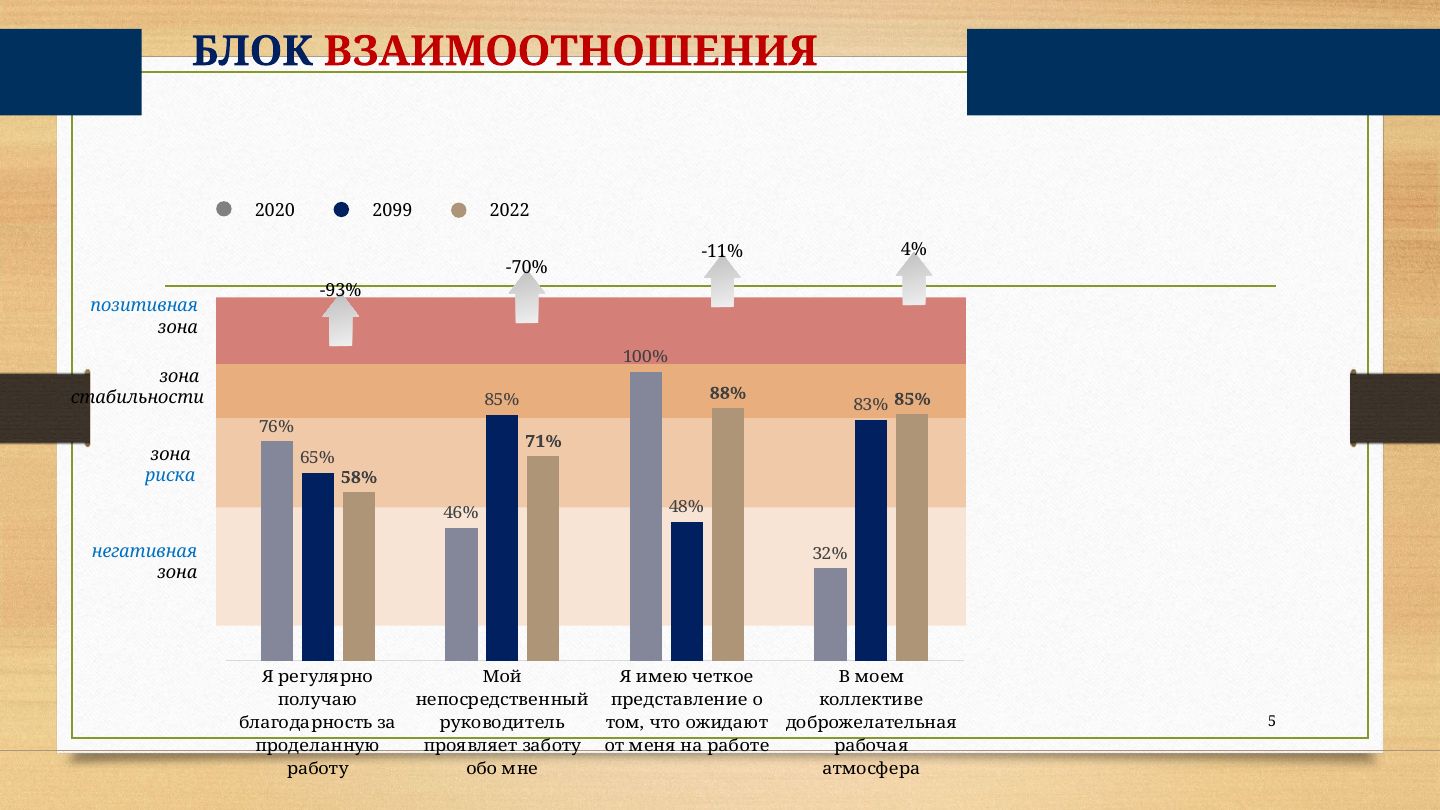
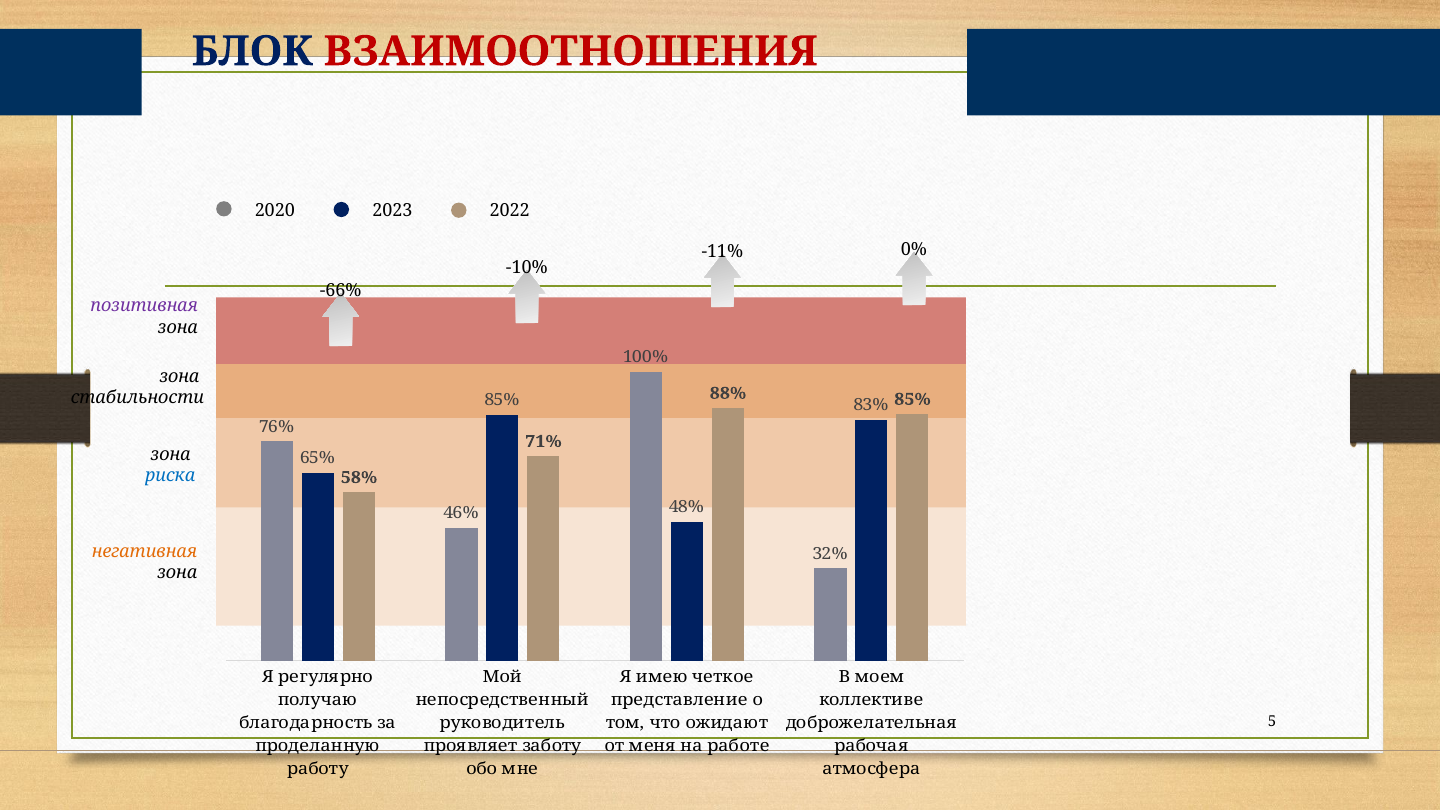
2099: 2099 -> 2023 (392, 211)
4%: 4% -> 0% (914, 250)
-70%: -70% -> -10% (527, 268)
-93%: -93% -> -66% (341, 291)
позитивная colour: blue -> purple (144, 306)
негативная colour: blue -> orange (144, 551)
